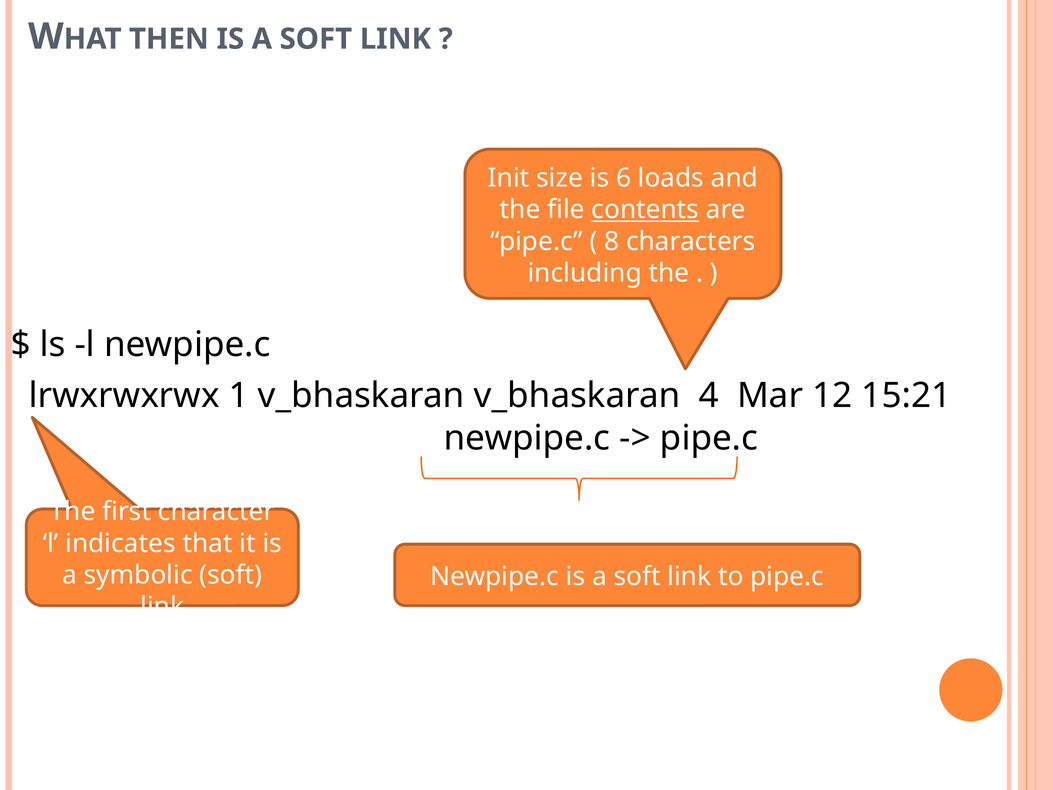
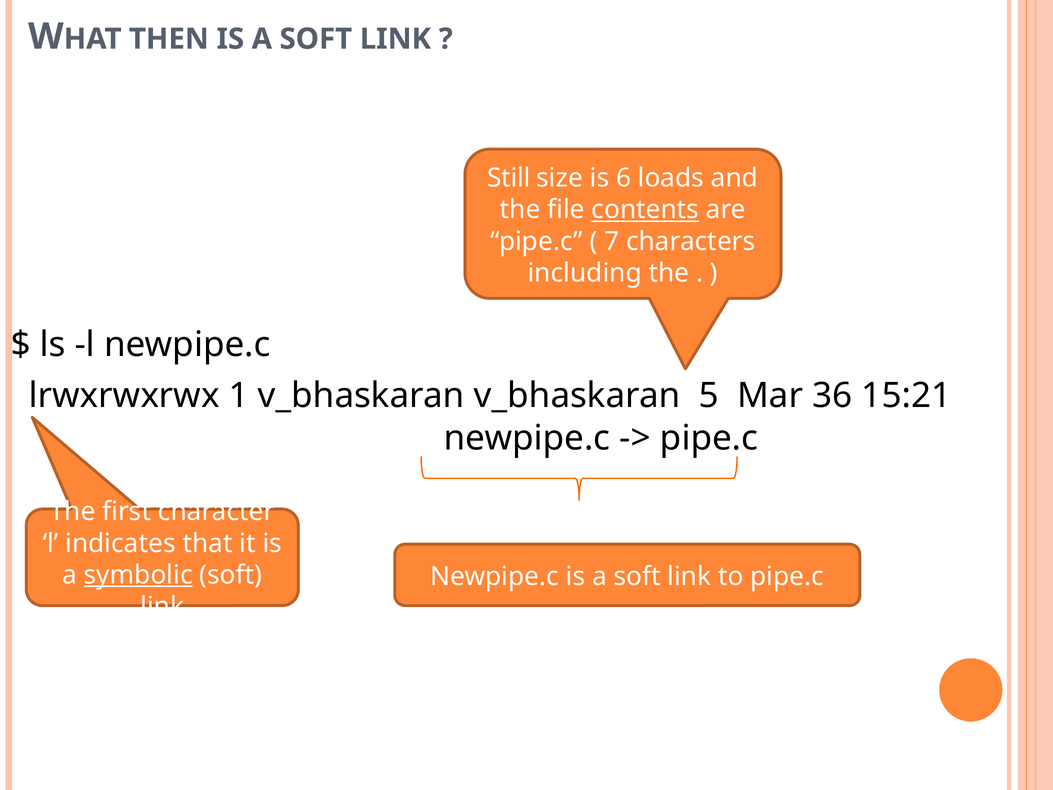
Init: Init -> Still (509, 178)
8: 8 -> 7 (612, 241)
4: 4 -> 5 (709, 396)
12: 12 -> 36 (832, 396)
symbolic underline: none -> present (138, 575)
